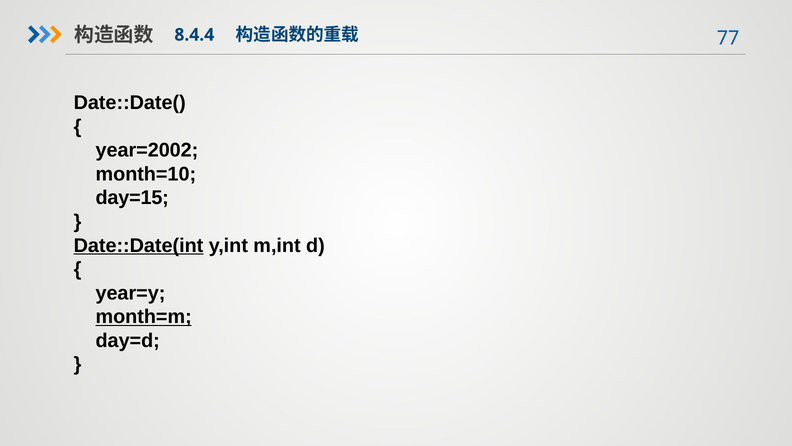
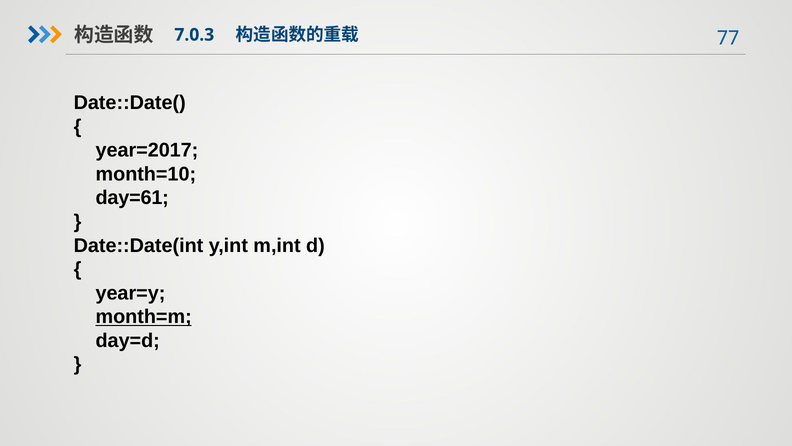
8.4.4: 8.4.4 -> 7.0.3 (194, 35)
year=2002: year=2002 -> year=2017 (147, 150)
day=15: day=15 -> day=61 (132, 198)
Date::Date(int underline: present -> none (138, 245)
